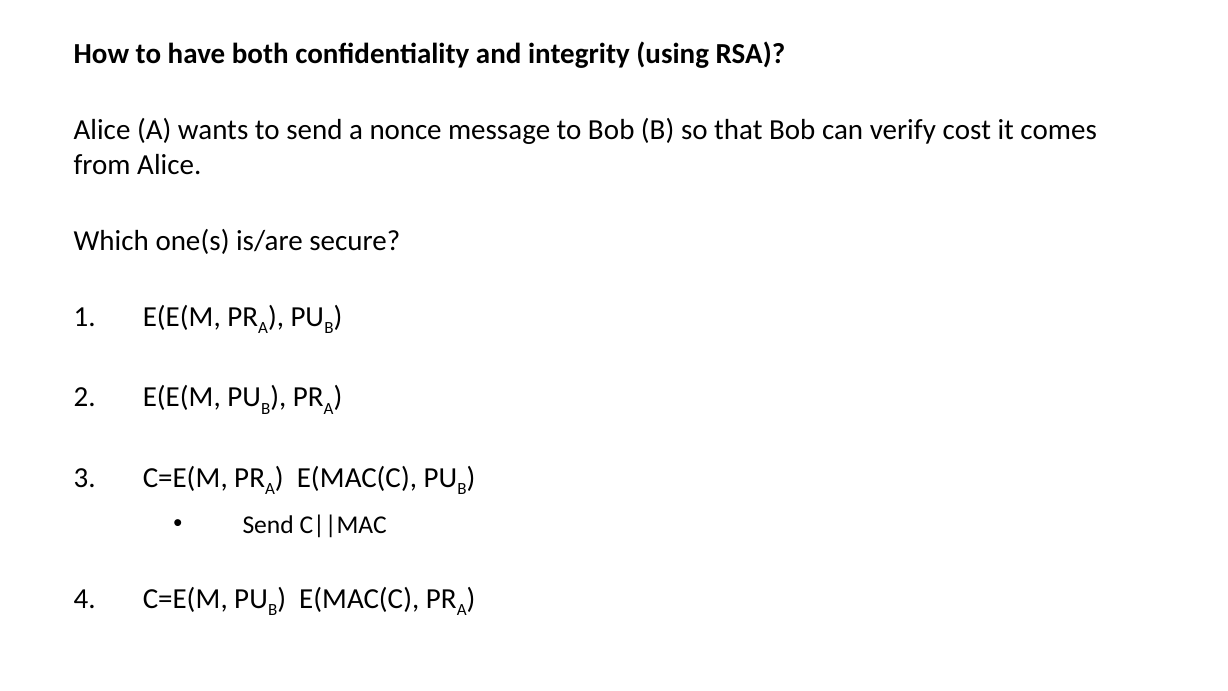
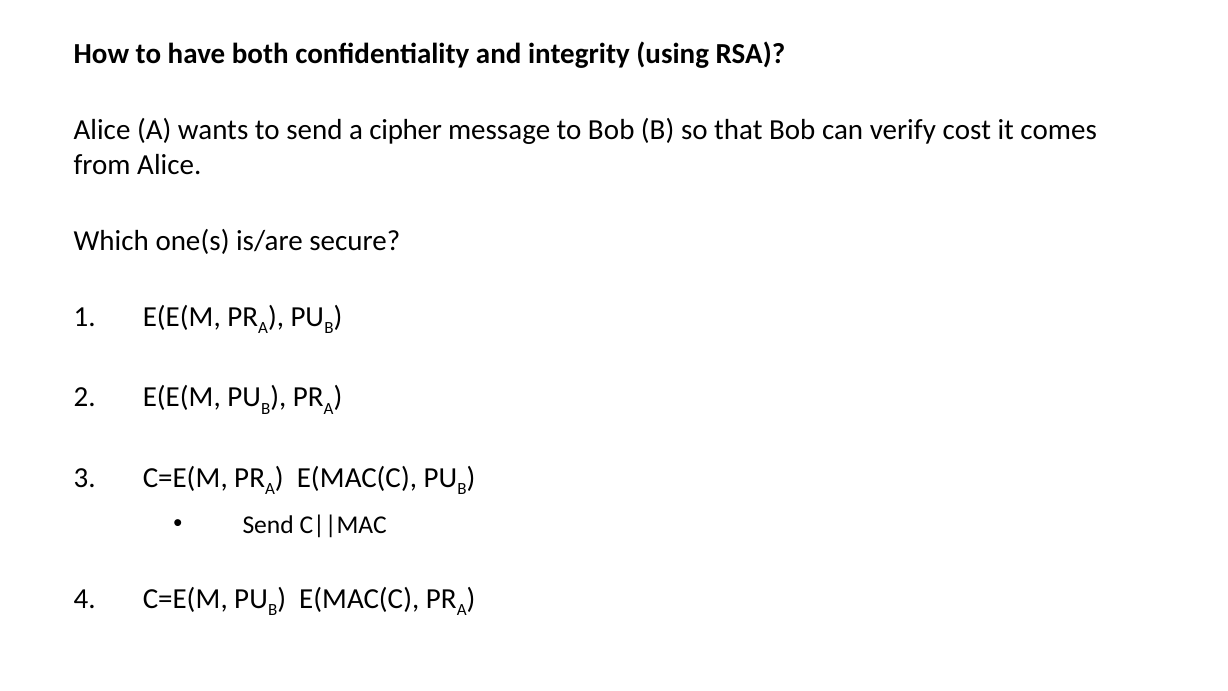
nonce: nonce -> cipher (406, 130)
